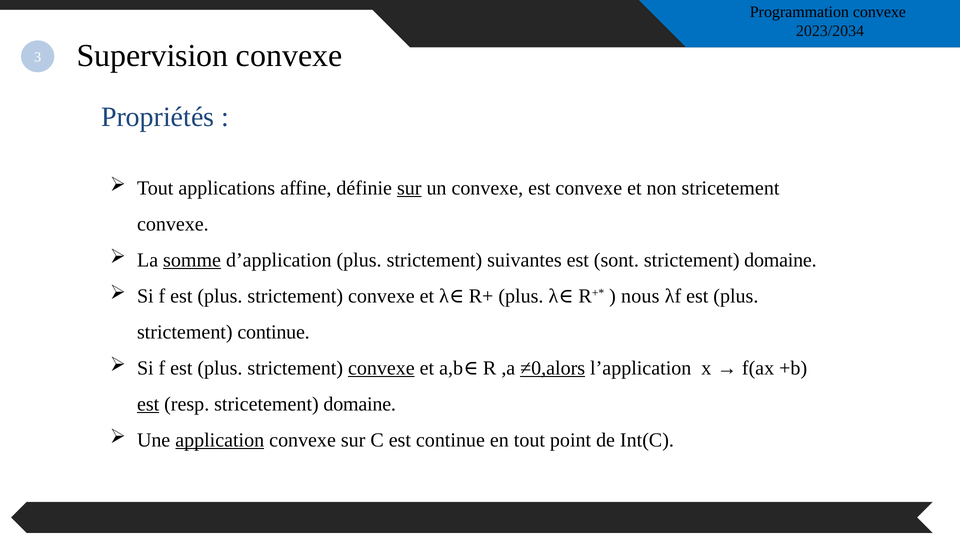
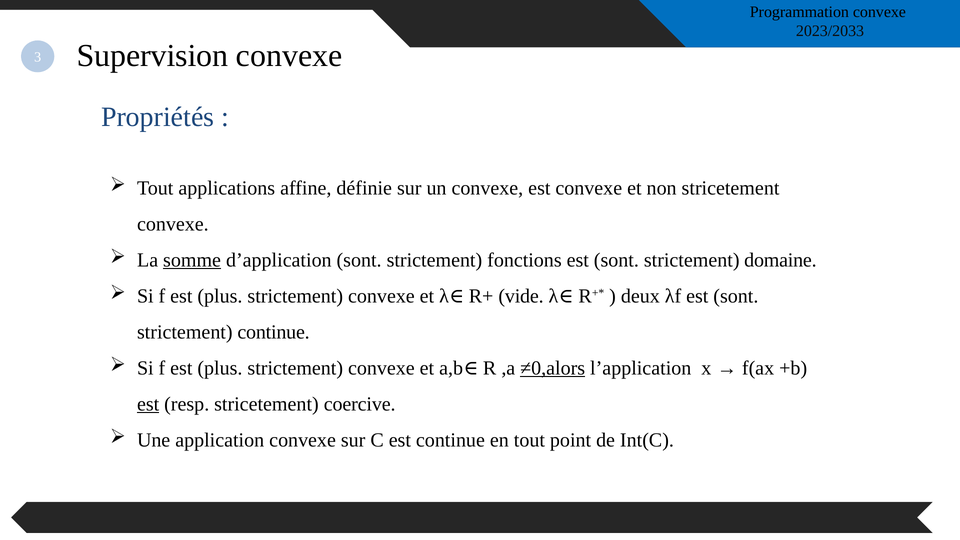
2023/2034: 2023/2034 -> 2023/2033 (830, 31)
sur underline: present -> none (409, 188)
d’application plus: plus -> sont (359, 260)
suivantes: suivantes -> fonctions (524, 260)
R+ plus: plus -> vide (521, 296)
nous: nous -> deux (640, 296)
λf est plus: plus -> sont (736, 296)
convexe underline: present -> none (381, 368)
stricetement domaine: domaine -> coercive (360, 404)
application underline: present -> none (220, 440)
